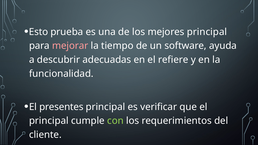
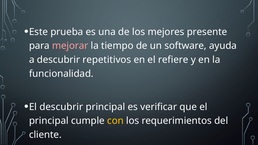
Esto: Esto -> Este (38, 32)
mejores principal: principal -> presente (207, 32)
adecuadas: adecuadas -> repetitivos (107, 60)
El presentes: presentes -> descubrir (61, 107)
con colour: light green -> yellow (115, 121)
